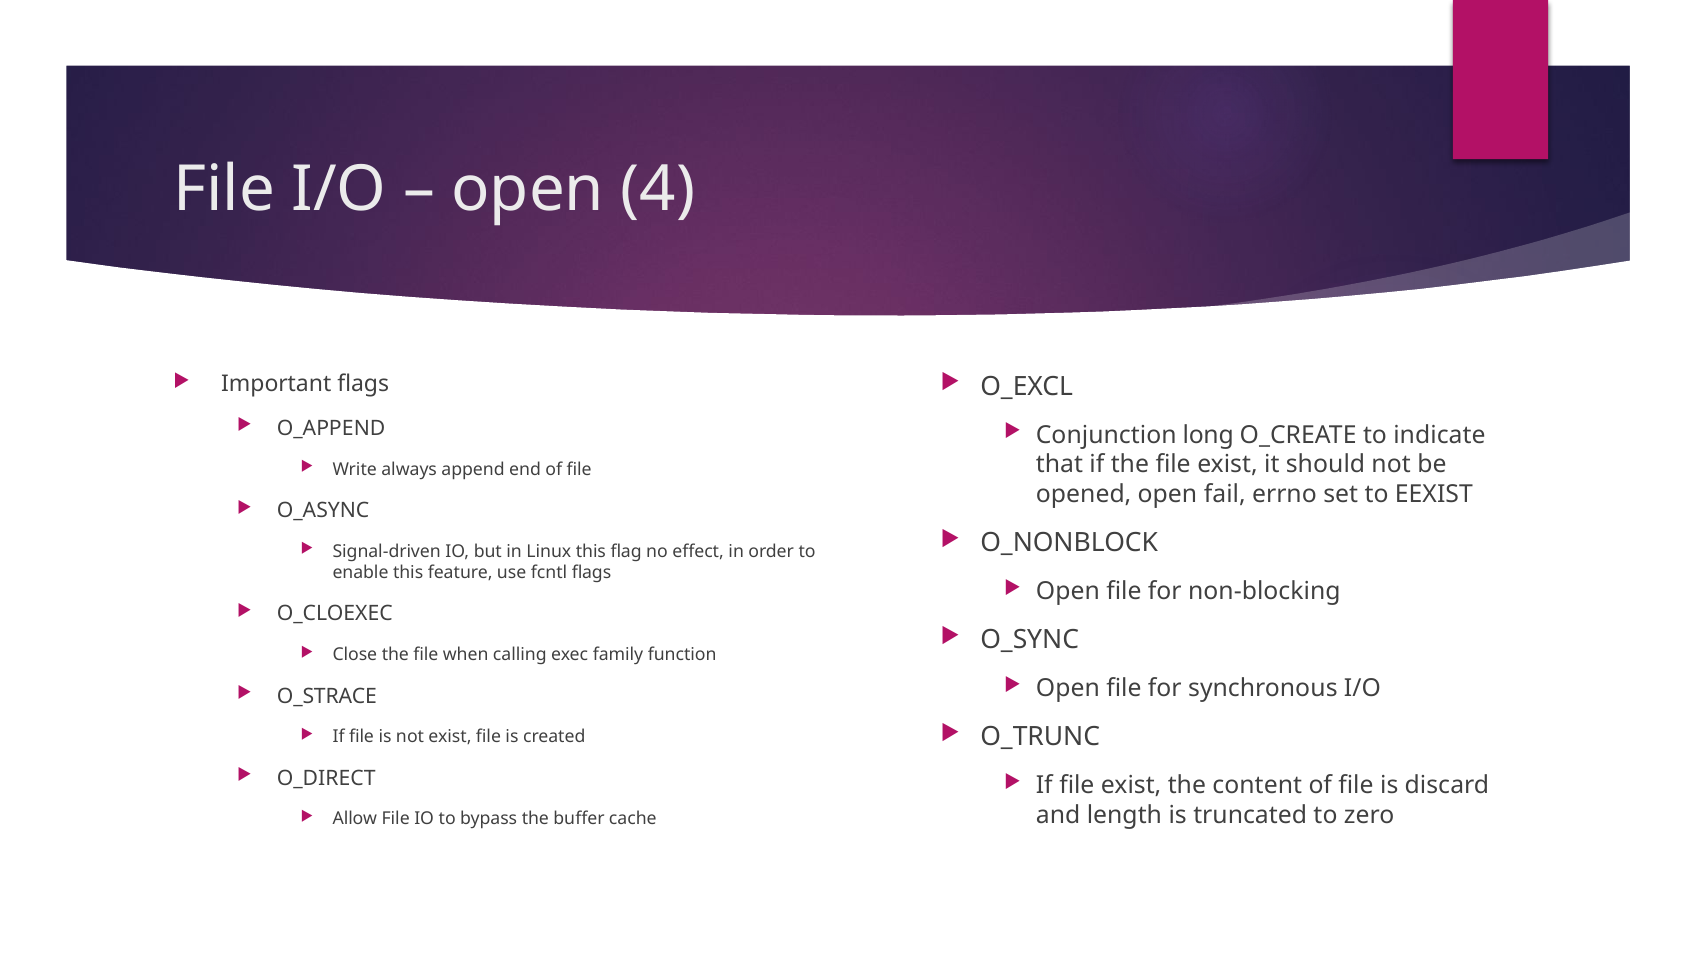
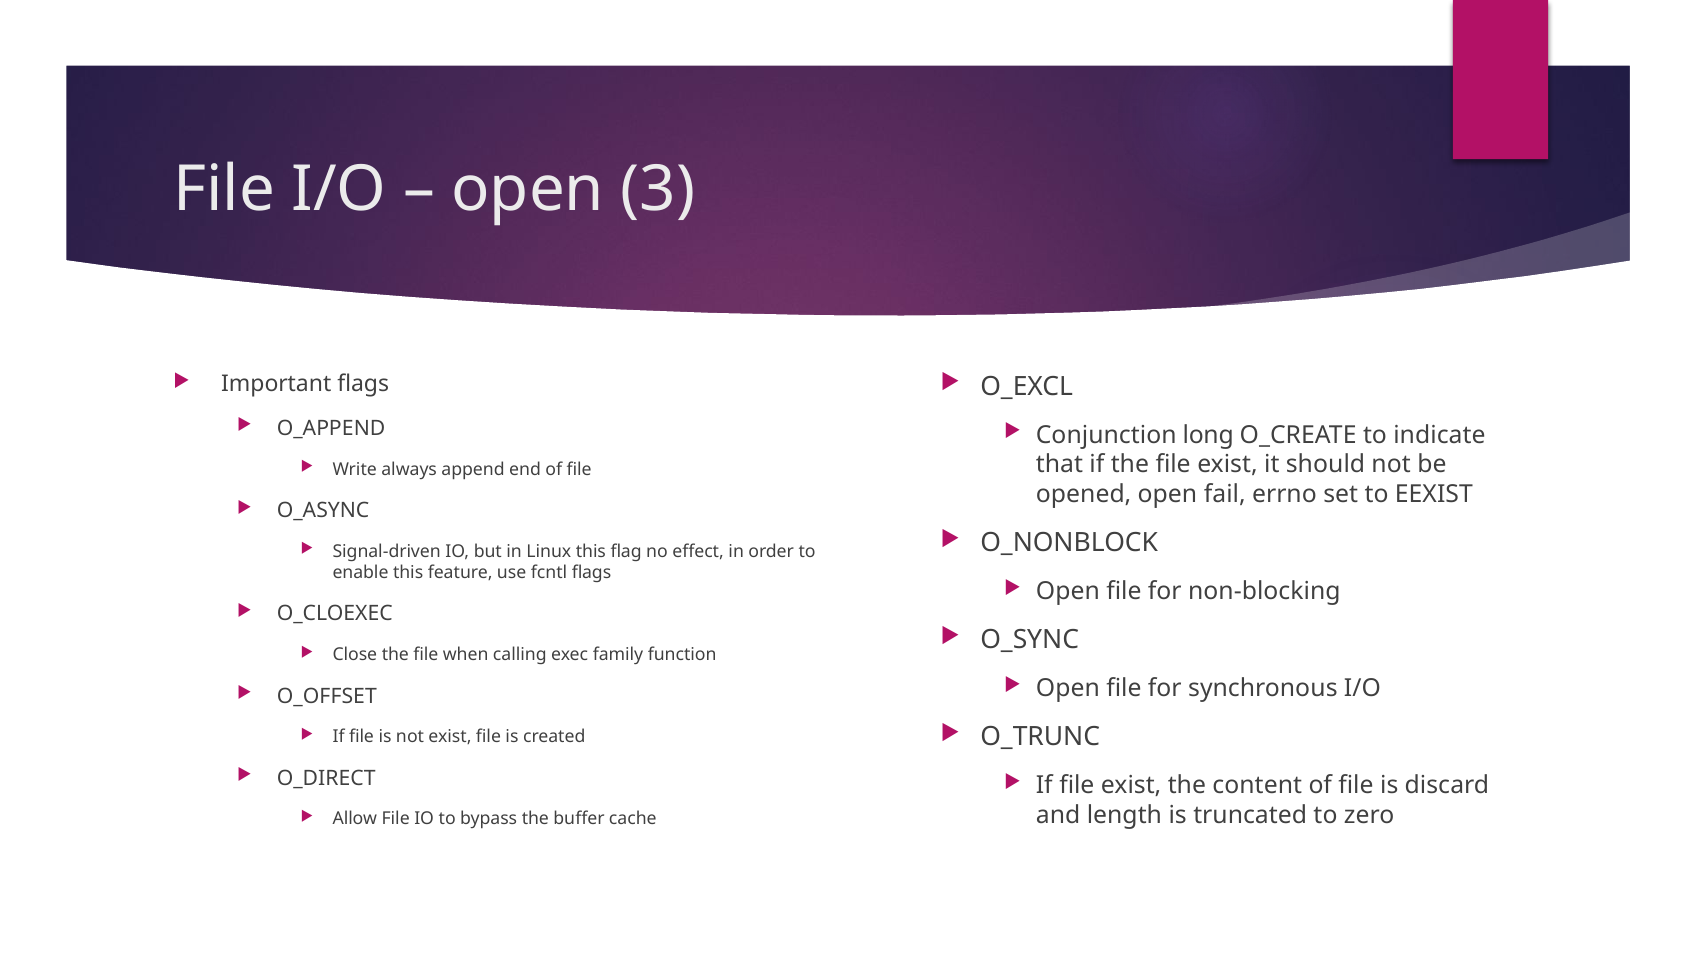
4: 4 -> 3 (658, 189)
O_STRACE: O_STRACE -> O_OFFSET (327, 696)
